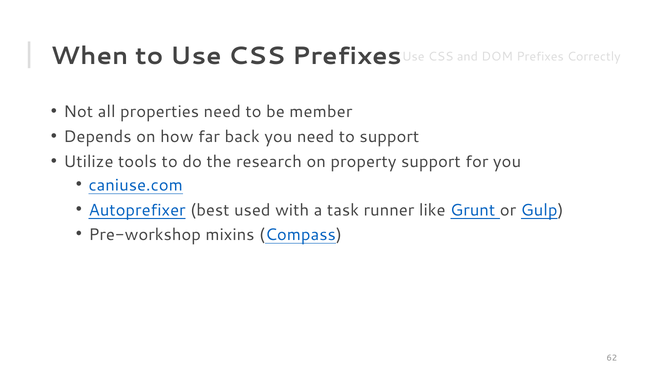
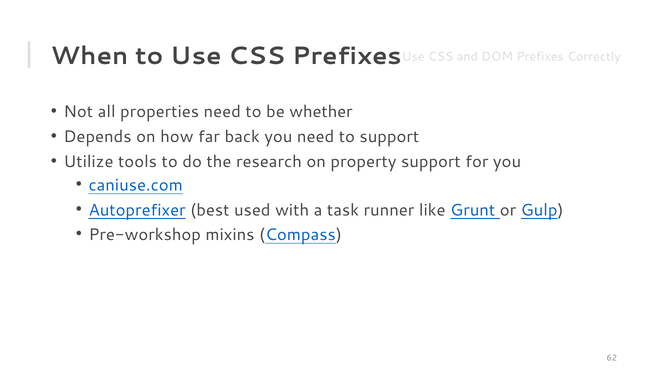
member: member -> whether (321, 111)
